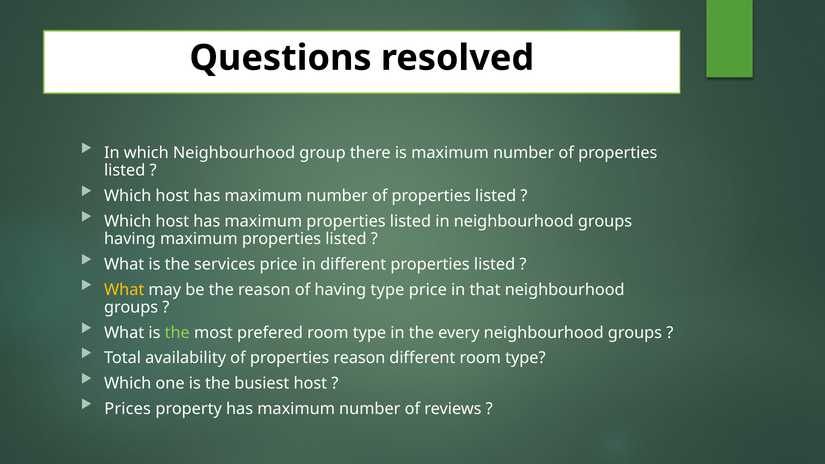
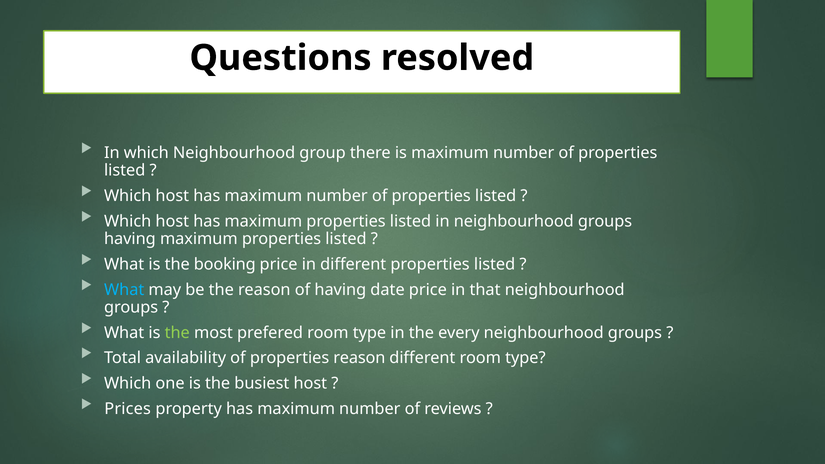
services: services -> booking (225, 264)
What colour: yellow -> light blue (124, 290)
having type: type -> date (388, 290)
